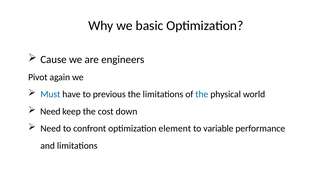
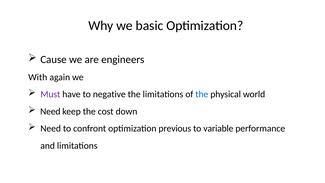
Pivot: Pivot -> With (38, 77)
Must colour: blue -> purple (50, 94)
previous: previous -> negative (109, 94)
element: element -> previous (175, 128)
